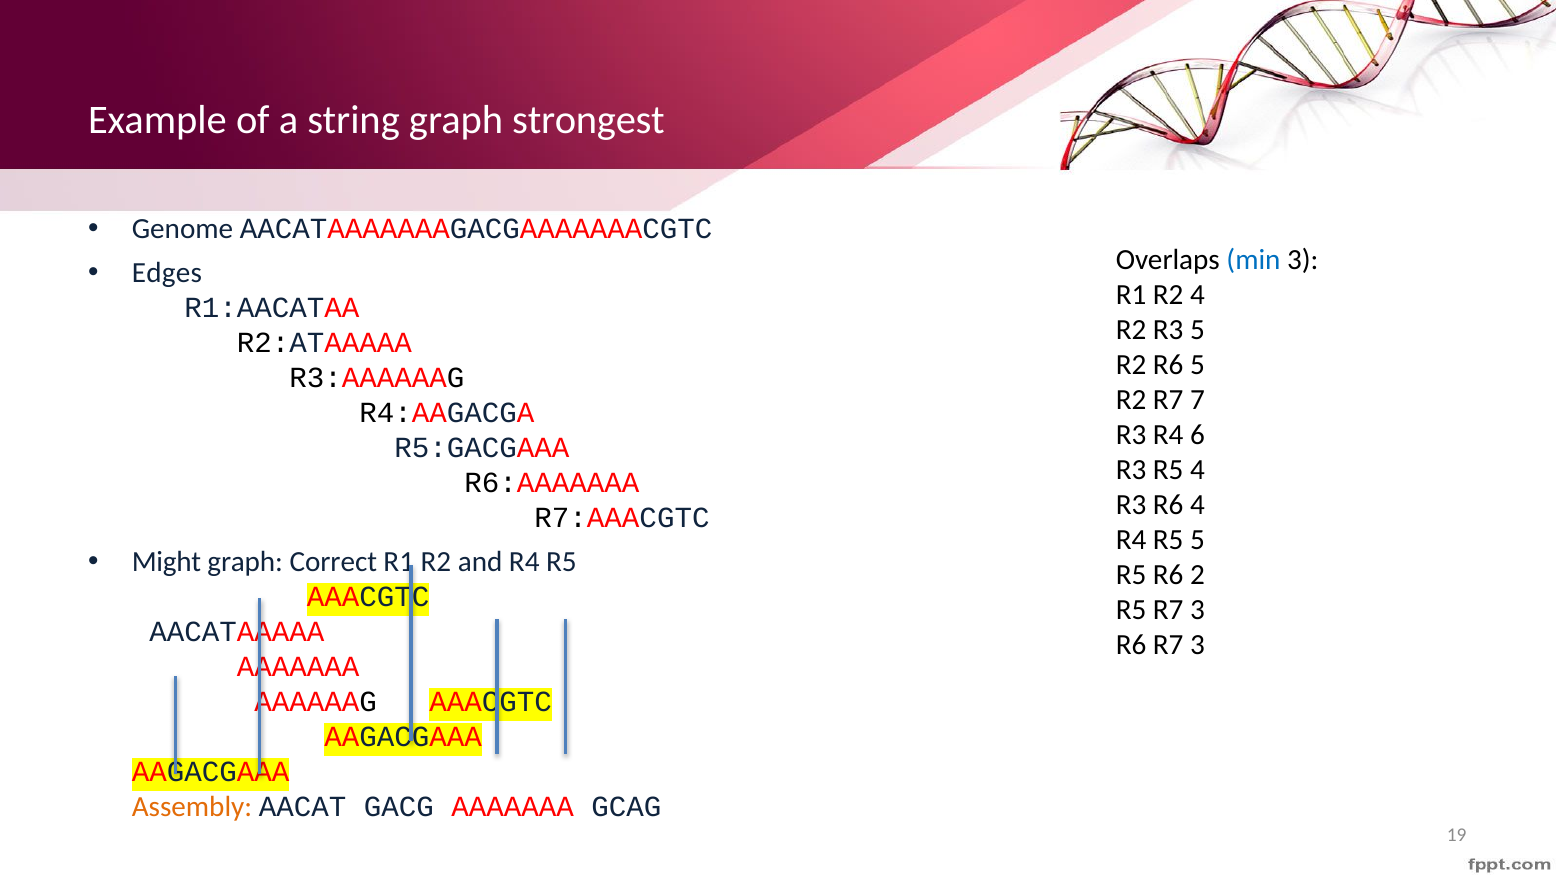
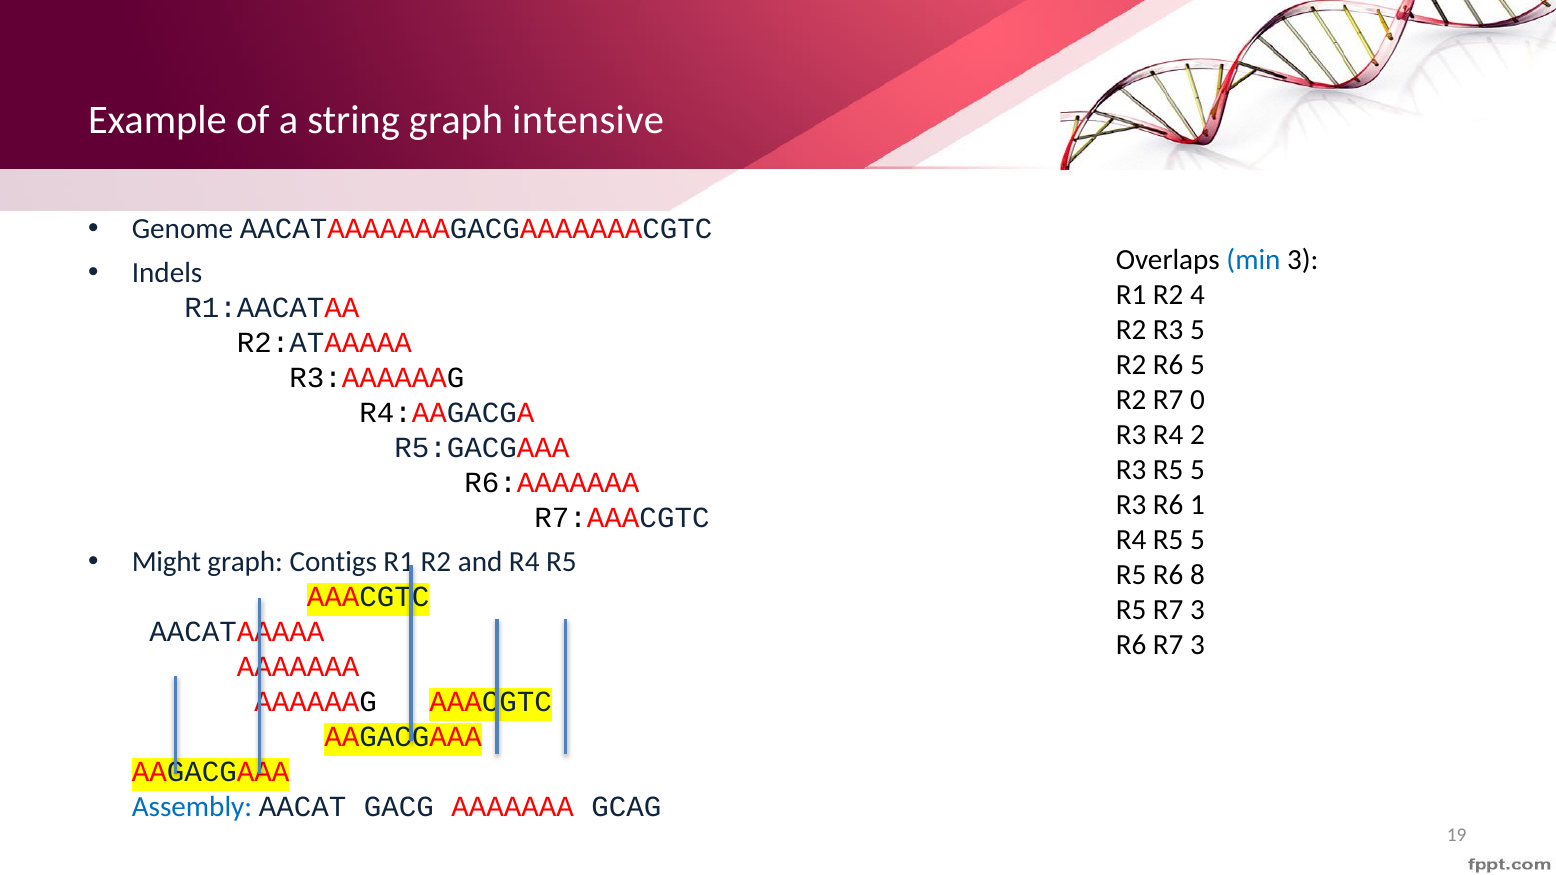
strongest: strongest -> intensive (588, 120)
Edges: Edges -> Indels (167, 273)
7: 7 -> 0 (1197, 400)
6: 6 -> 2 (1197, 435)
R3 R5 4: 4 -> 5 (1197, 470)
R6 4: 4 -> 1 (1197, 505)
Correct: Correct -> Contigs (333, 562)
2: 2 -> 8 (1197, 575)
Assembly colour: orange -> blue (192, 807)
